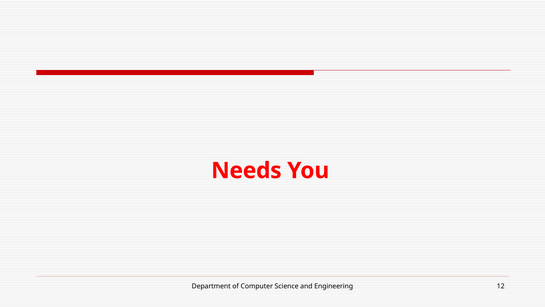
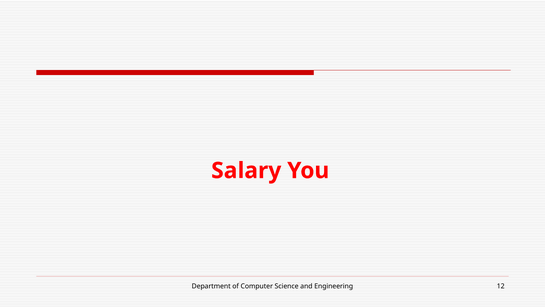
Needs: Needs -> Salary (246, 170)
